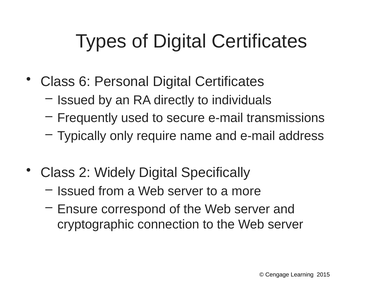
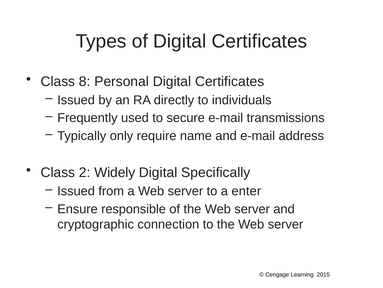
6: 6 -> 8 (85, 81)
more: more -> enter (246, 191)
correspond: correspond -> responsible (134, 209)
